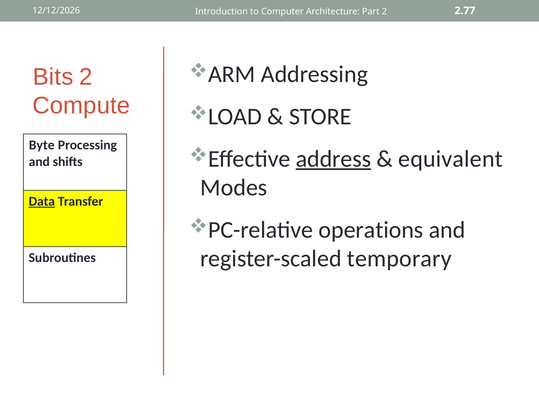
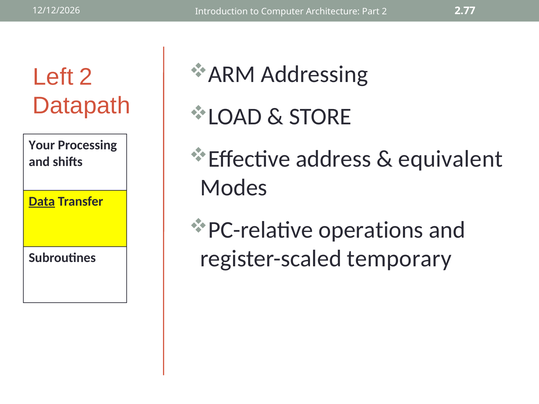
Bits: Bits -> Left (53, 77)
Compute: Compute -> Datapath (81, 106)
Byte: Byte -> Your (42, 145)
address underline: present -> none (333, 159)
